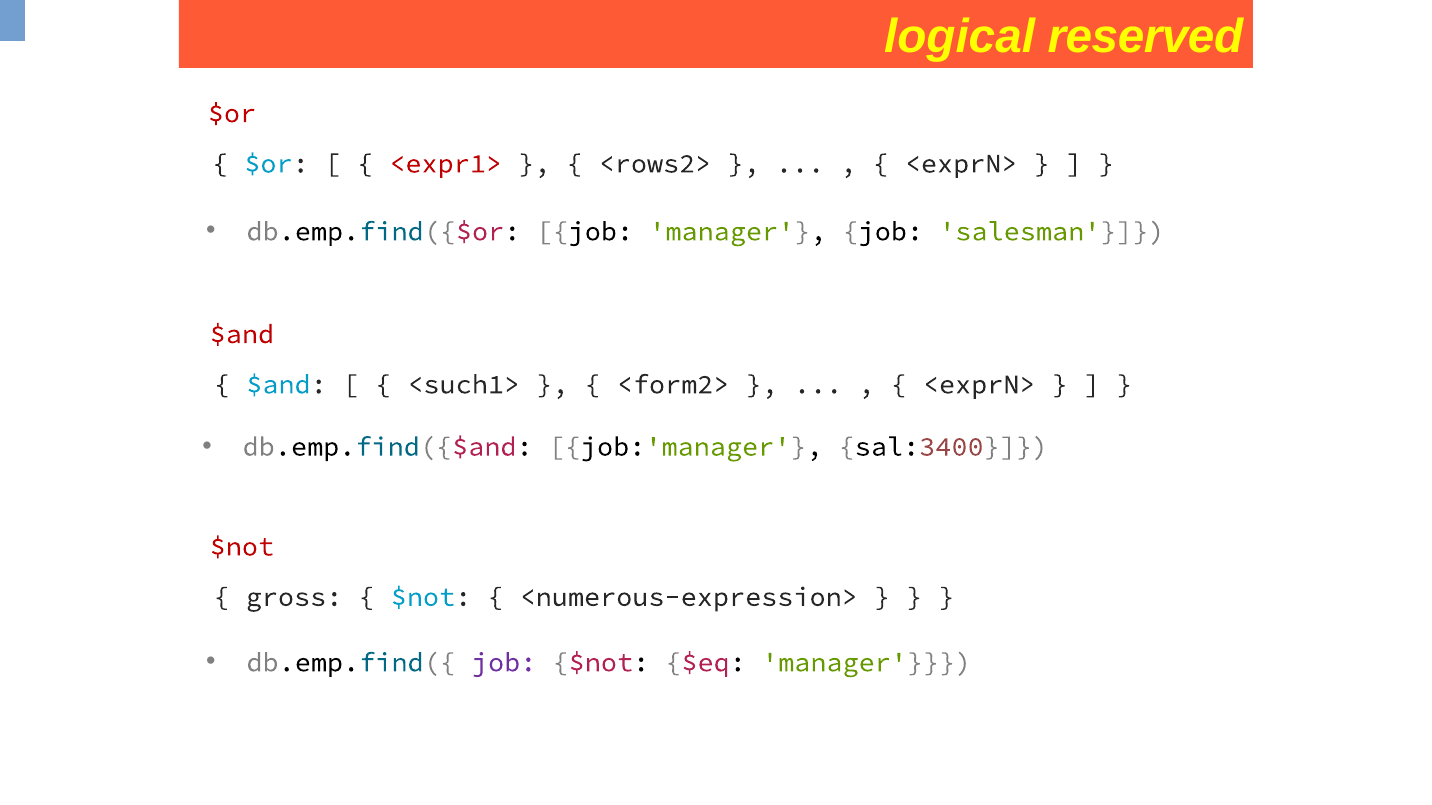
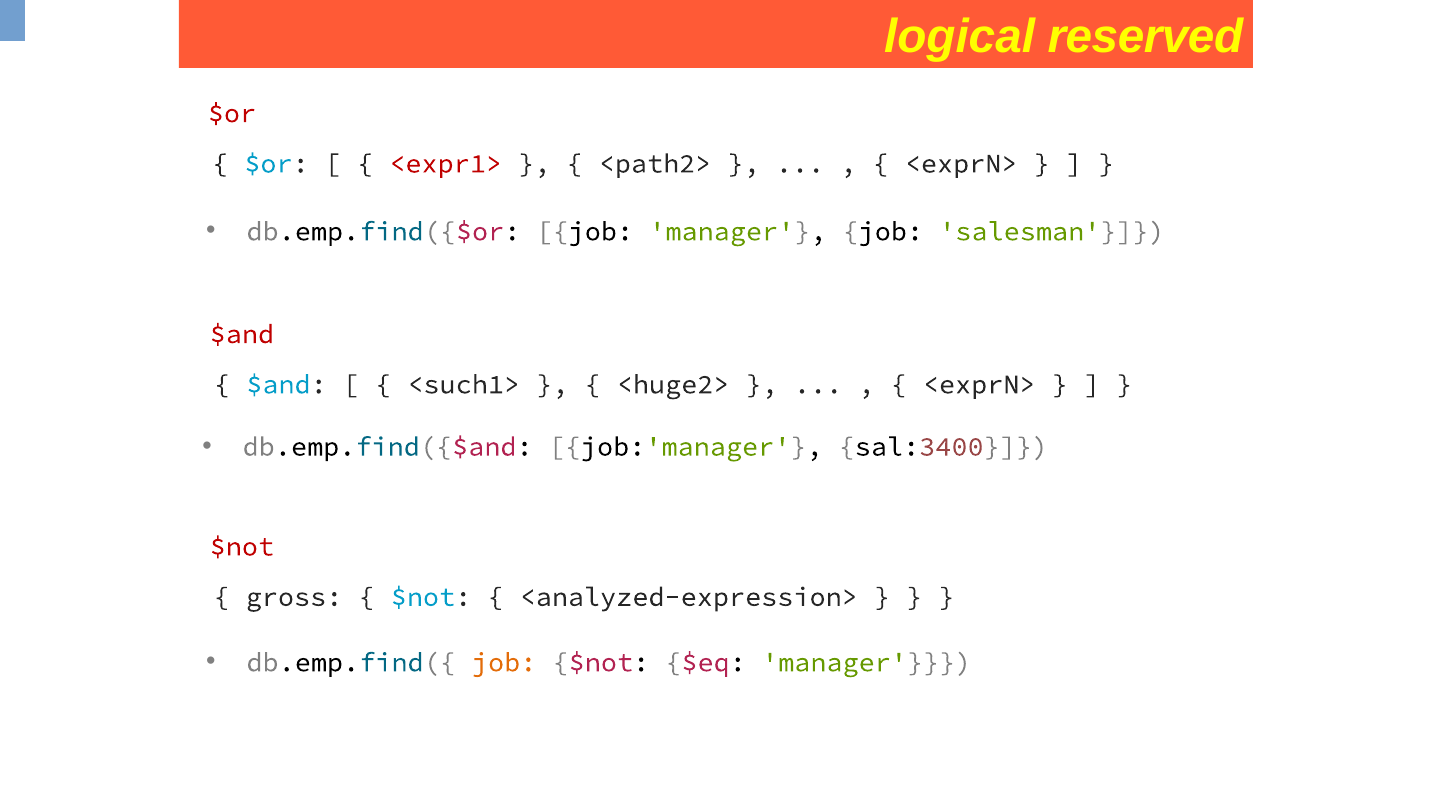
<rows2>: <rows2> -> <path2> (655, 164)
<form2>: <form2> -> <huge2> (673, 385)
<numerous-expression>: <numerous-expression> -> <analyzed-expression> (689, 597)
job colour: purple -> orange (504, 663)
